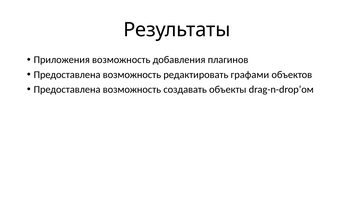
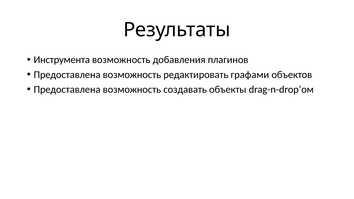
Приложения: Приложения -> Инструмента (62, 60)
